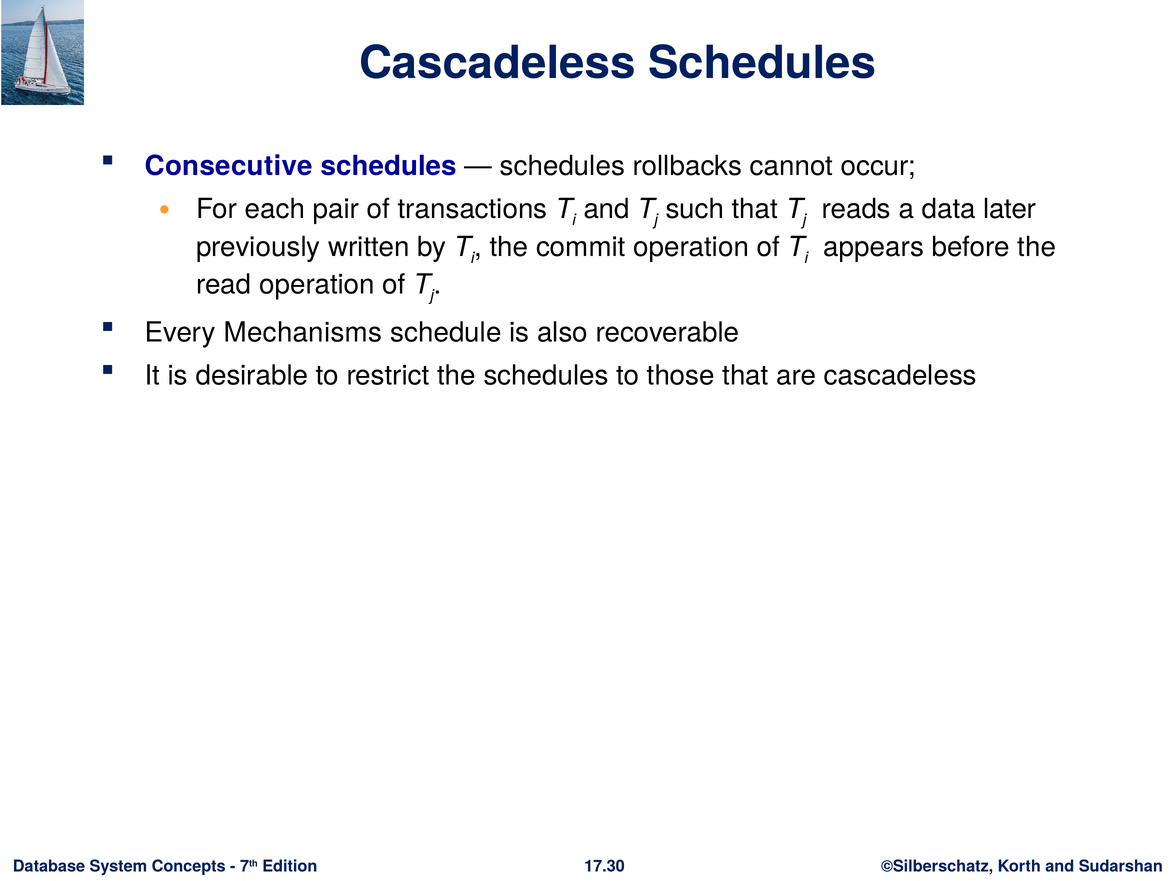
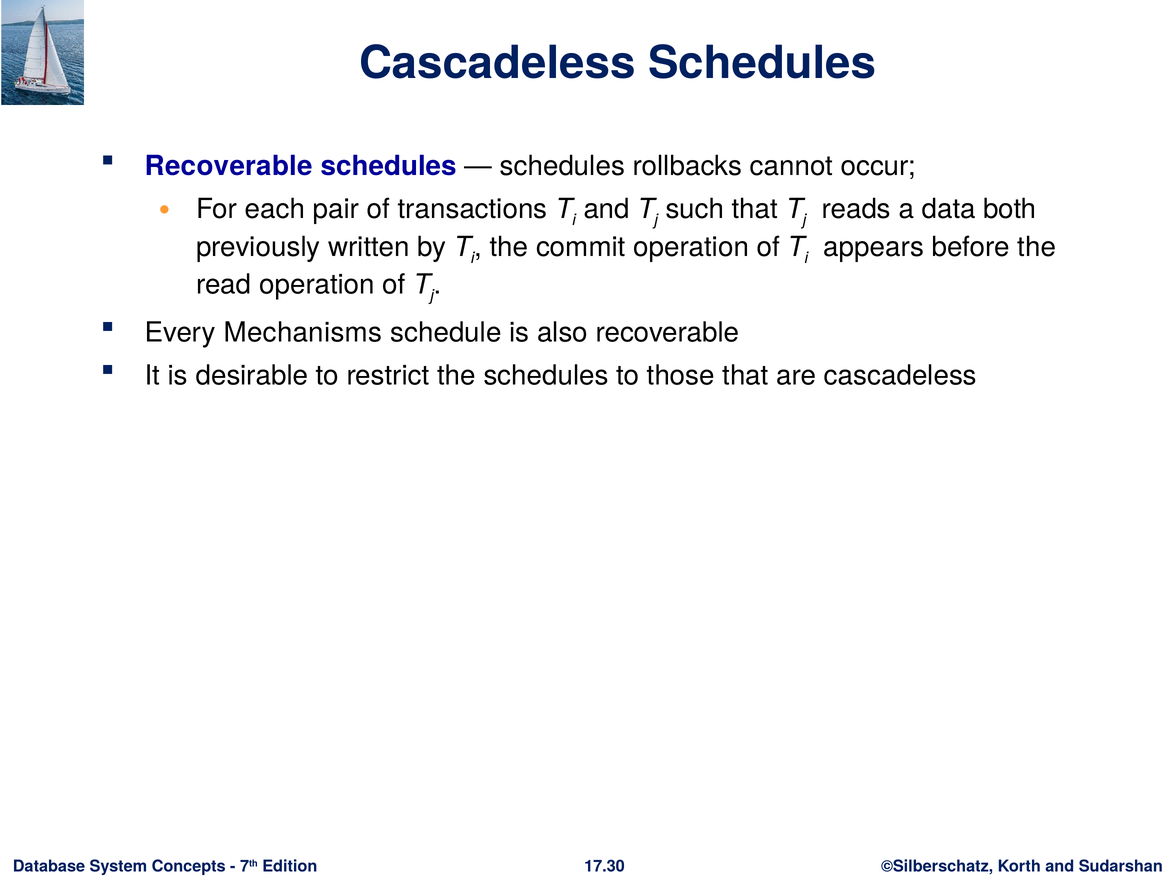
Consecutive: Consecutive -> Recoverable (229, 166)
later: later -> both (1010, 209)
